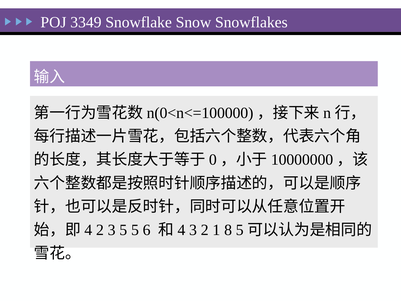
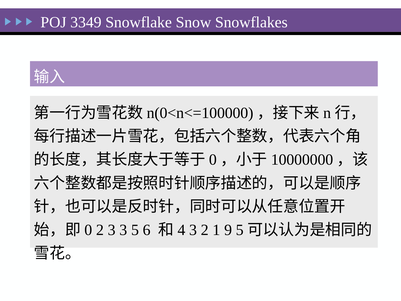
4: 4 -> 0 (88, 230)
3 5: 5 -> 3 (123, 230)
8: 8 -> 9 (228, 230)
